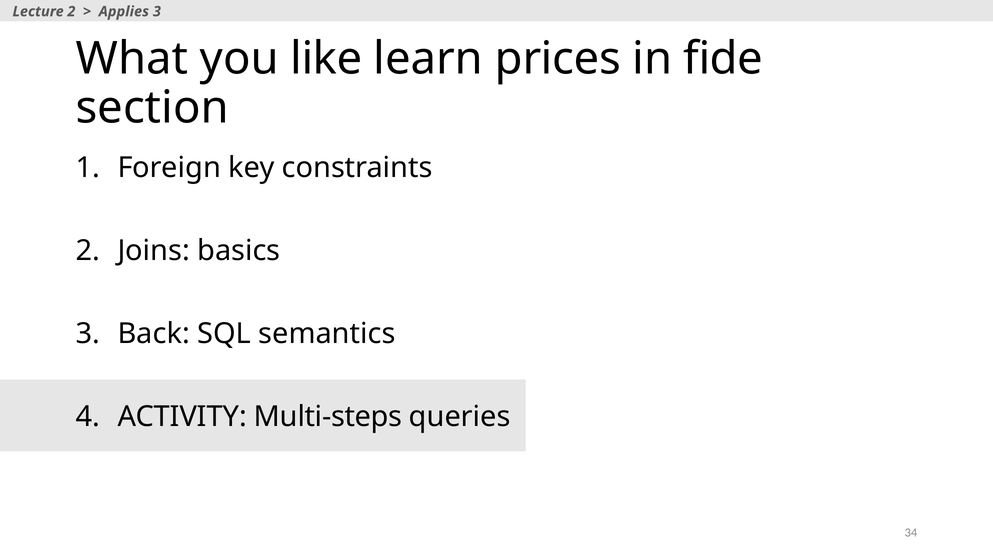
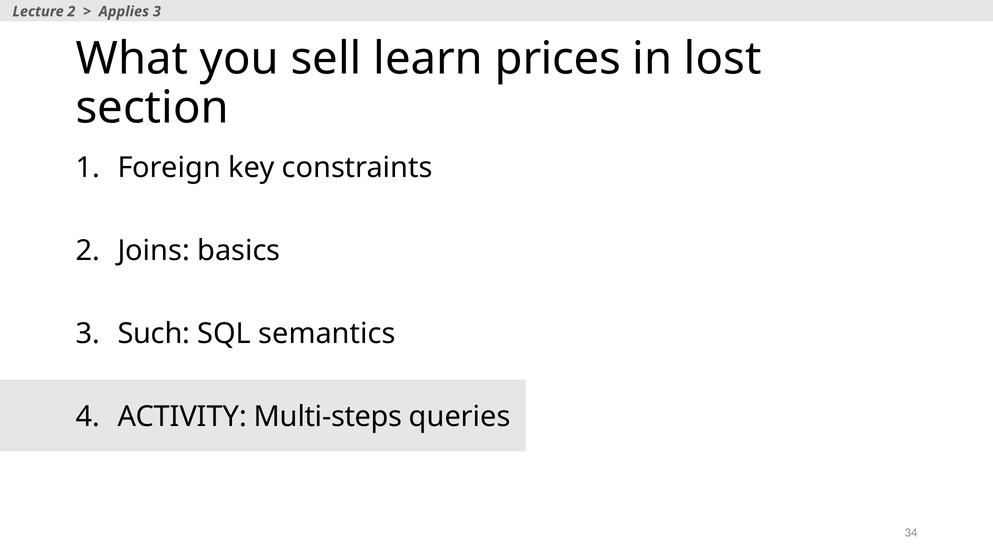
like: like -> sell (326, 59)
fide: fide -> lost (723, 59)
Back: Back -> Such (154, 334)
